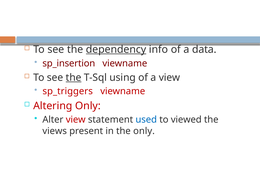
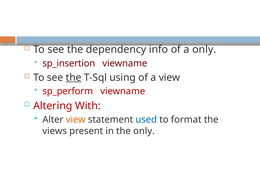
dependency underline: present -> none (116, 49)
a data: data -> only (204, 49)
sp_triggers: sp_triggers -> sp_perform (68, 91)
Altering Only: Only -> With (88, 106)
view colour: red -> orange (76, 120)
viewed: viewed -> format (186, 120)
